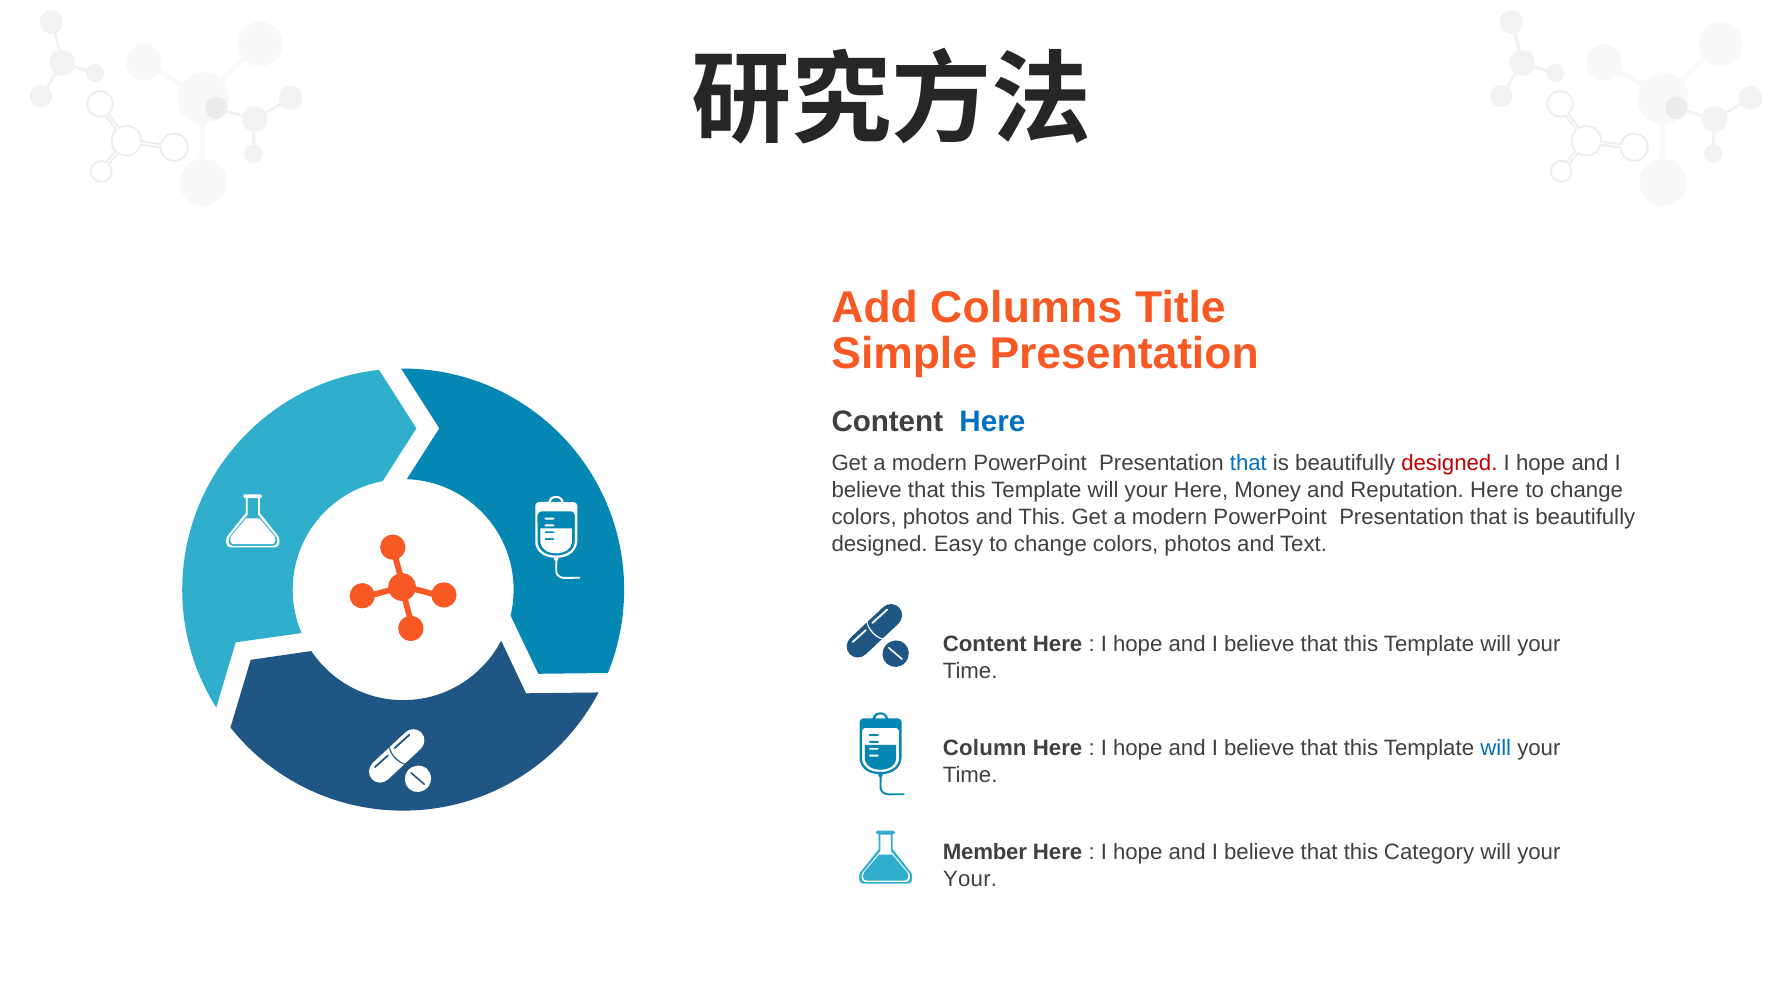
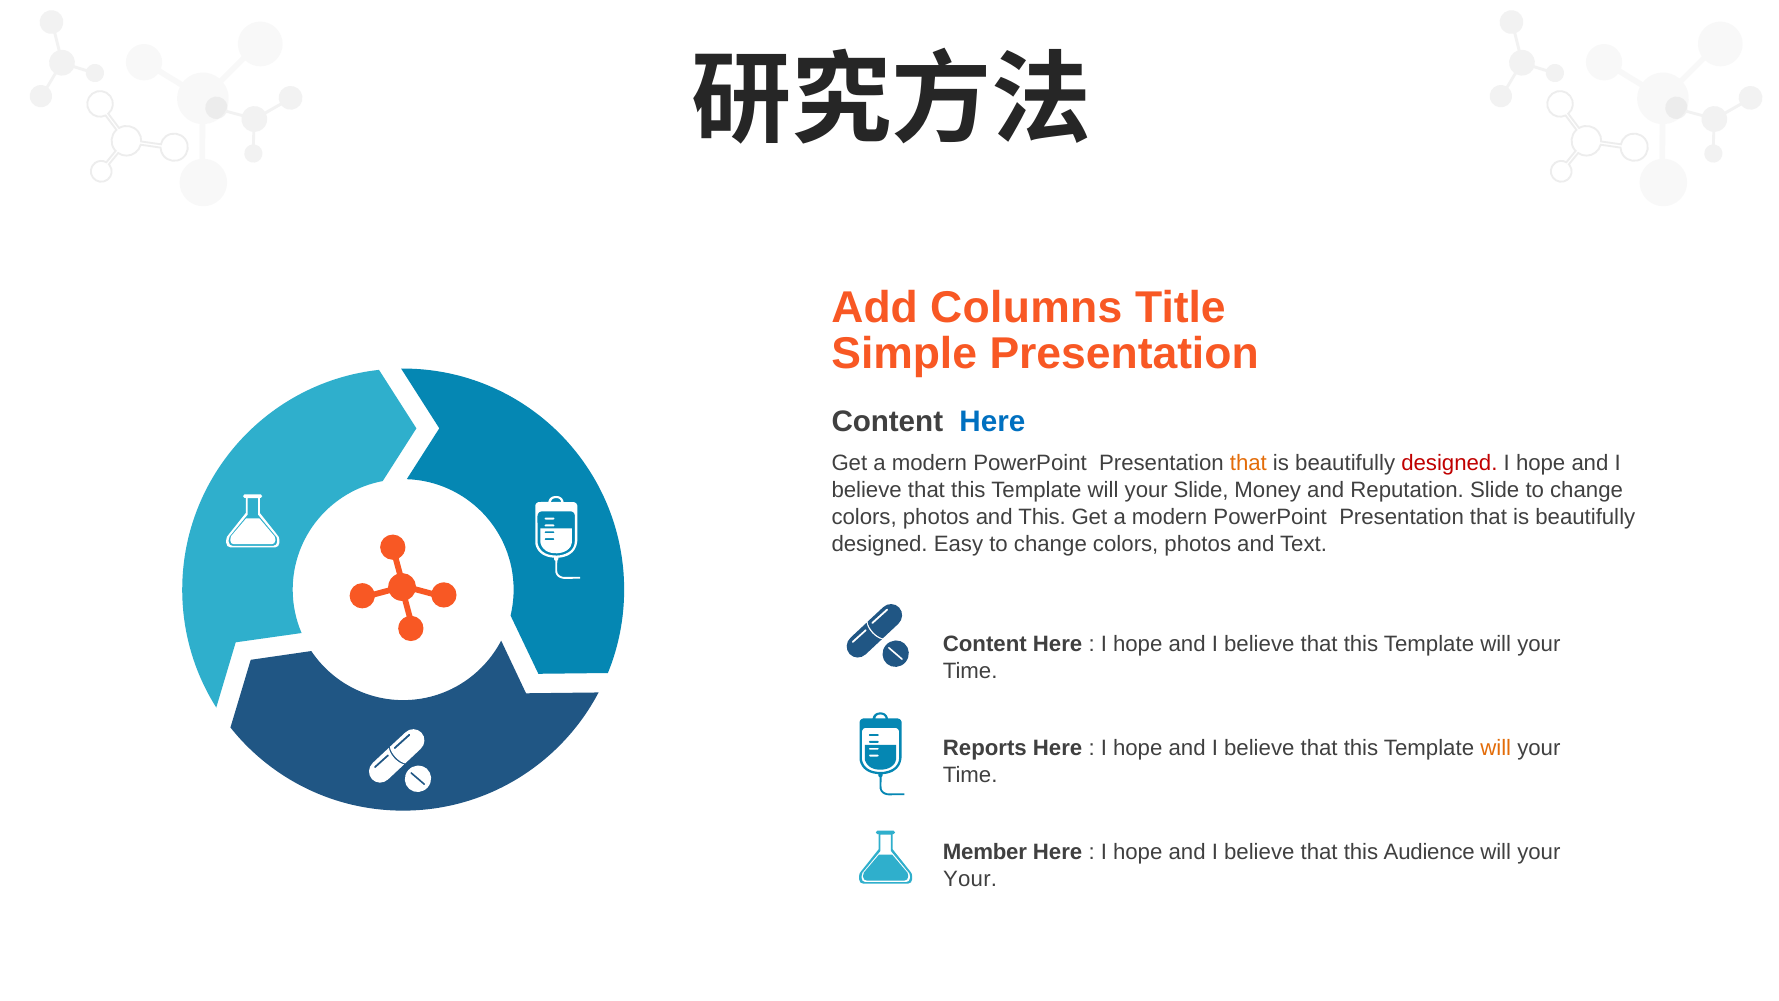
that colour: blue -> orange (1248, 463)
your Here: Here -> Slide (1201, 490)
Reputation Here: Here -> Slide (1495, 490)
Column: Column -> Reports (985, 748)
will colour: blue -> orange (1496, 748)
Category: Category -> Audience (1429, 852)
